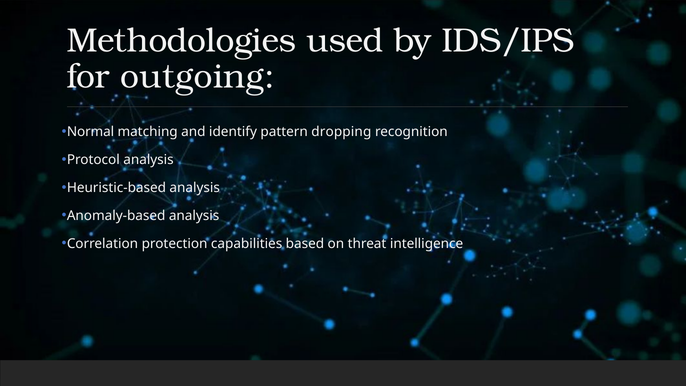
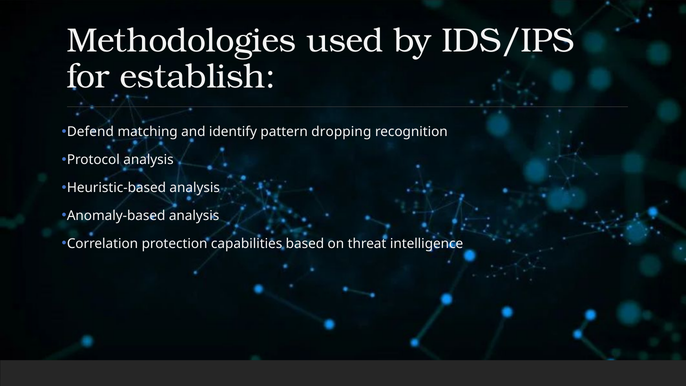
outgoing: outgoing -> establish (198, 77)
Normal: Normal -> Defend (90, 132)
